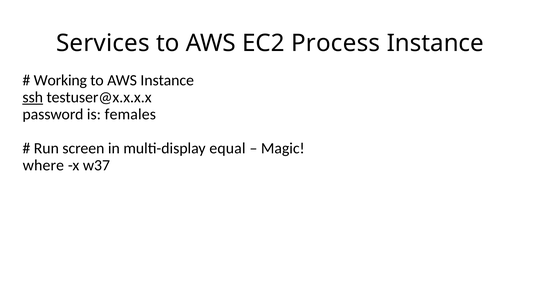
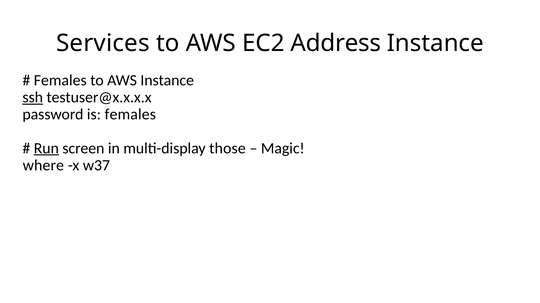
Process: Process -> Address (336, 43)
Working: Working -> Females (60, 81)
Run underline: none -> present (46, 149)
equal: equal -> those (227, 149)
